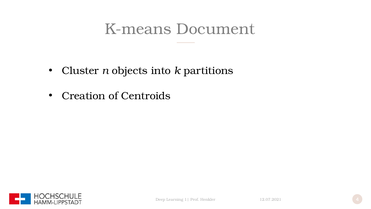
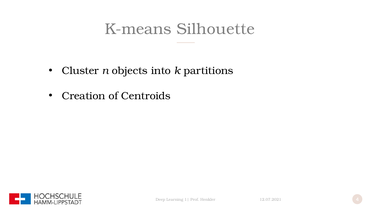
Document: Document -> Silhouette (216, 29)
